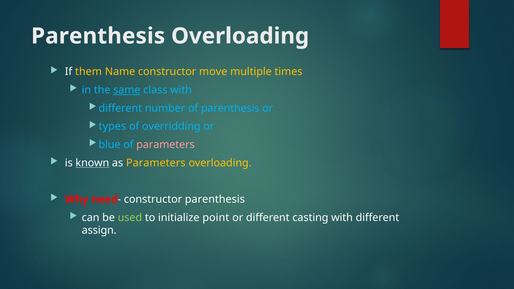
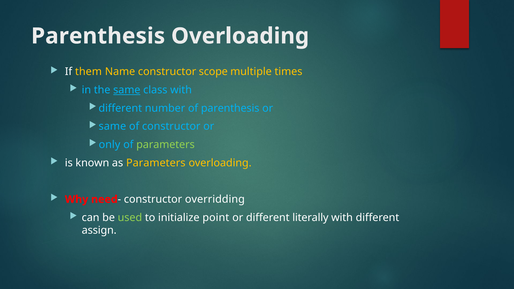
move: move -> scope (213, 72)
types: types -> same (112, 127)
of overridding: overridding -> constructor (171, 127)
blue: blue -> only (109, 145)
parameters colour: pink -> light green (166, 145)
known underline: present -> none (92, 163)
constructor parenthesis: parenthesis -> overridding (215, 199)
casting: casting -> literally (310, 218)
